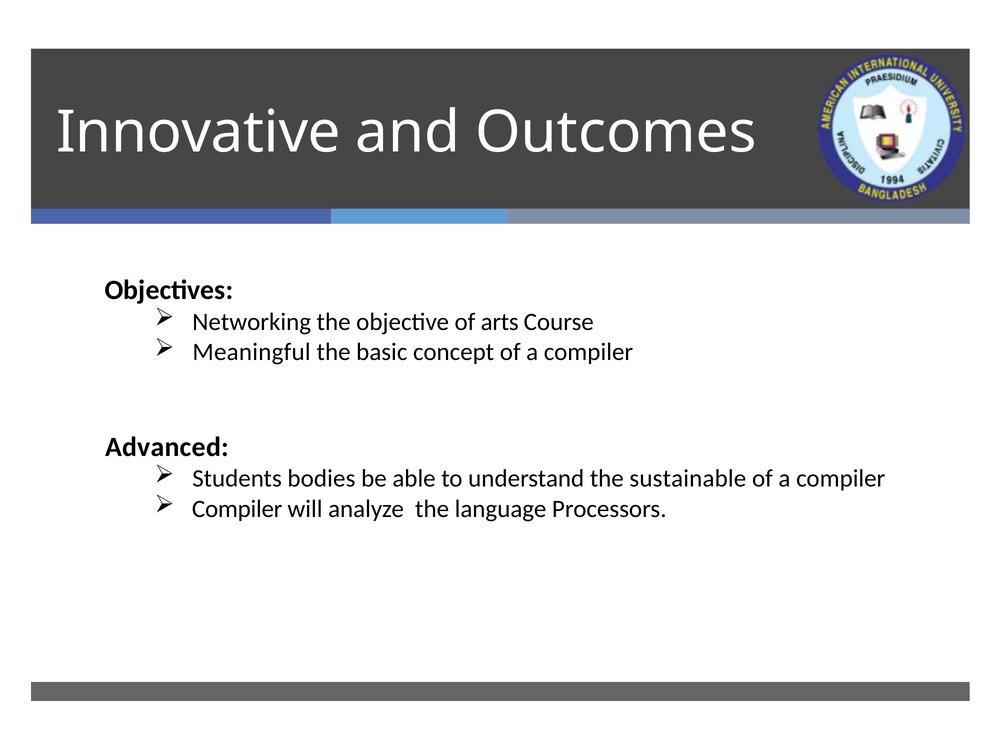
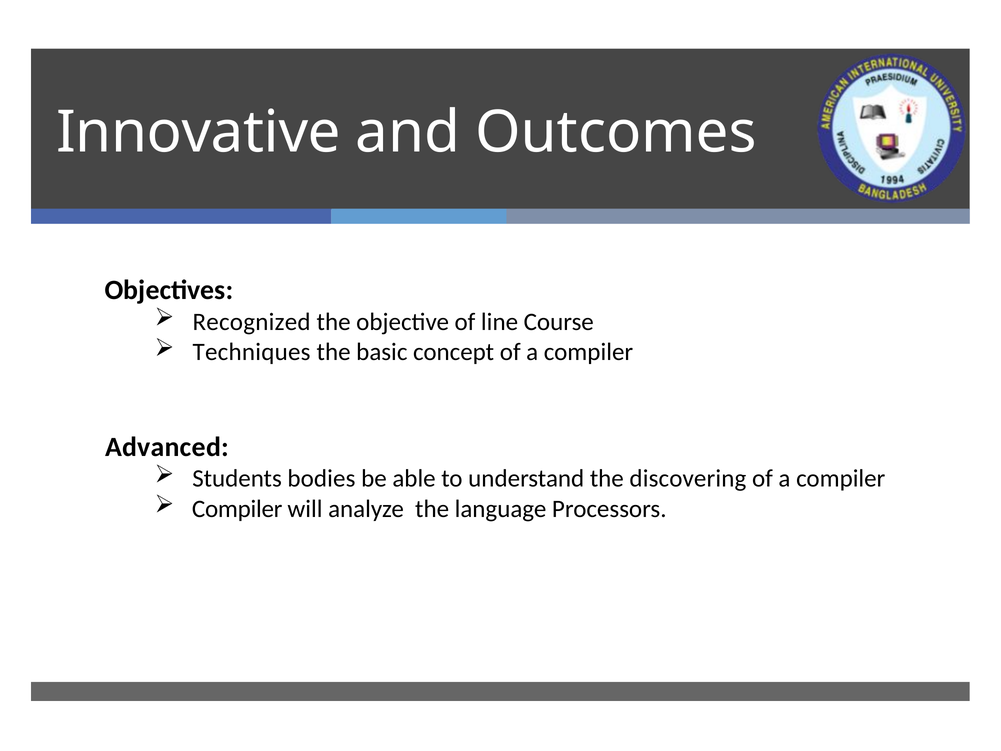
Networking: Networking -> Recognized (252, 322)
arts: arts -> line (500, 322)
Meaningful: Meaningful -> Techniques (252, 352)
sustainable: sustainable -> discovering (688, 479)
